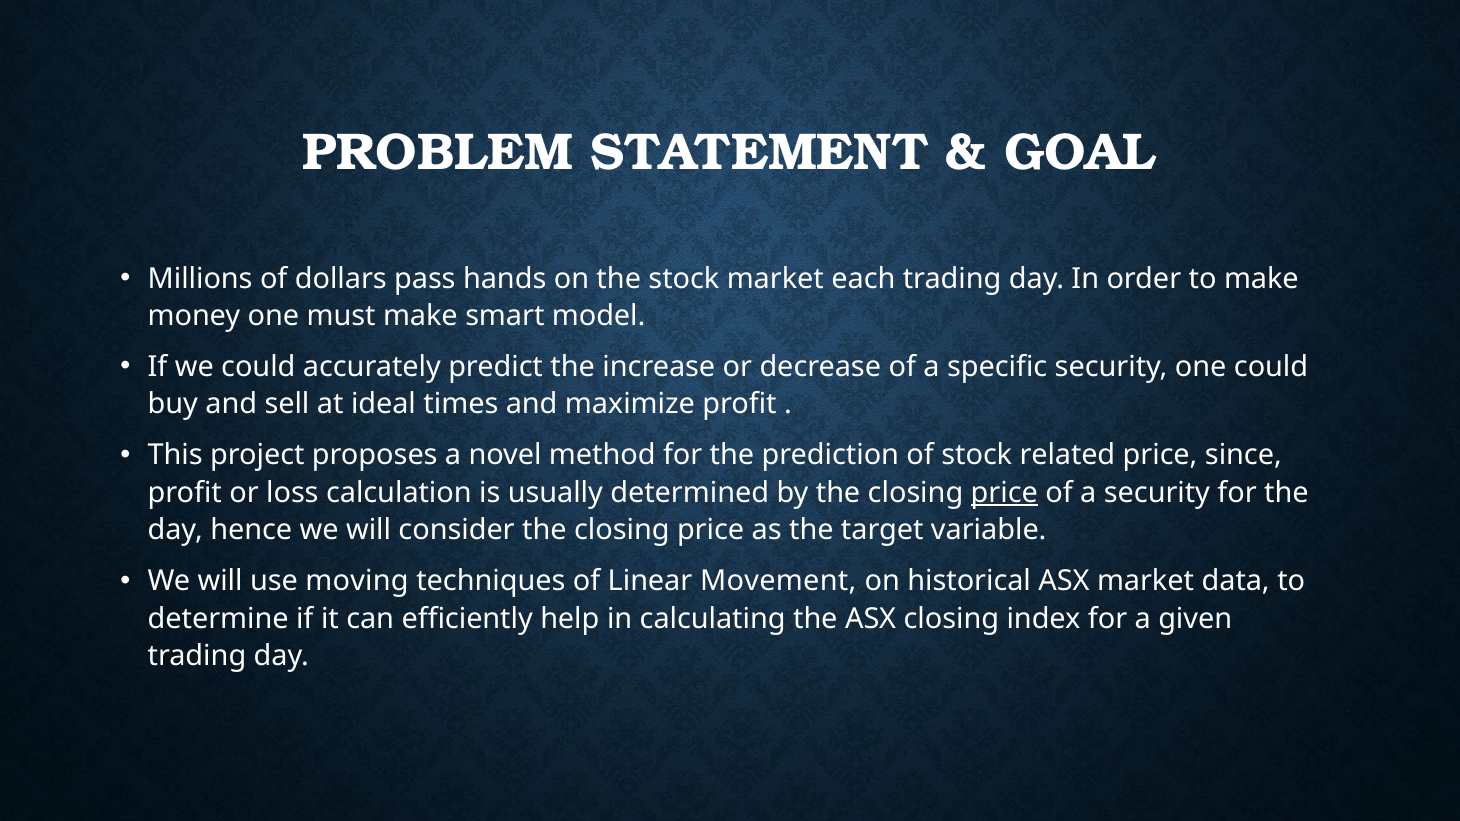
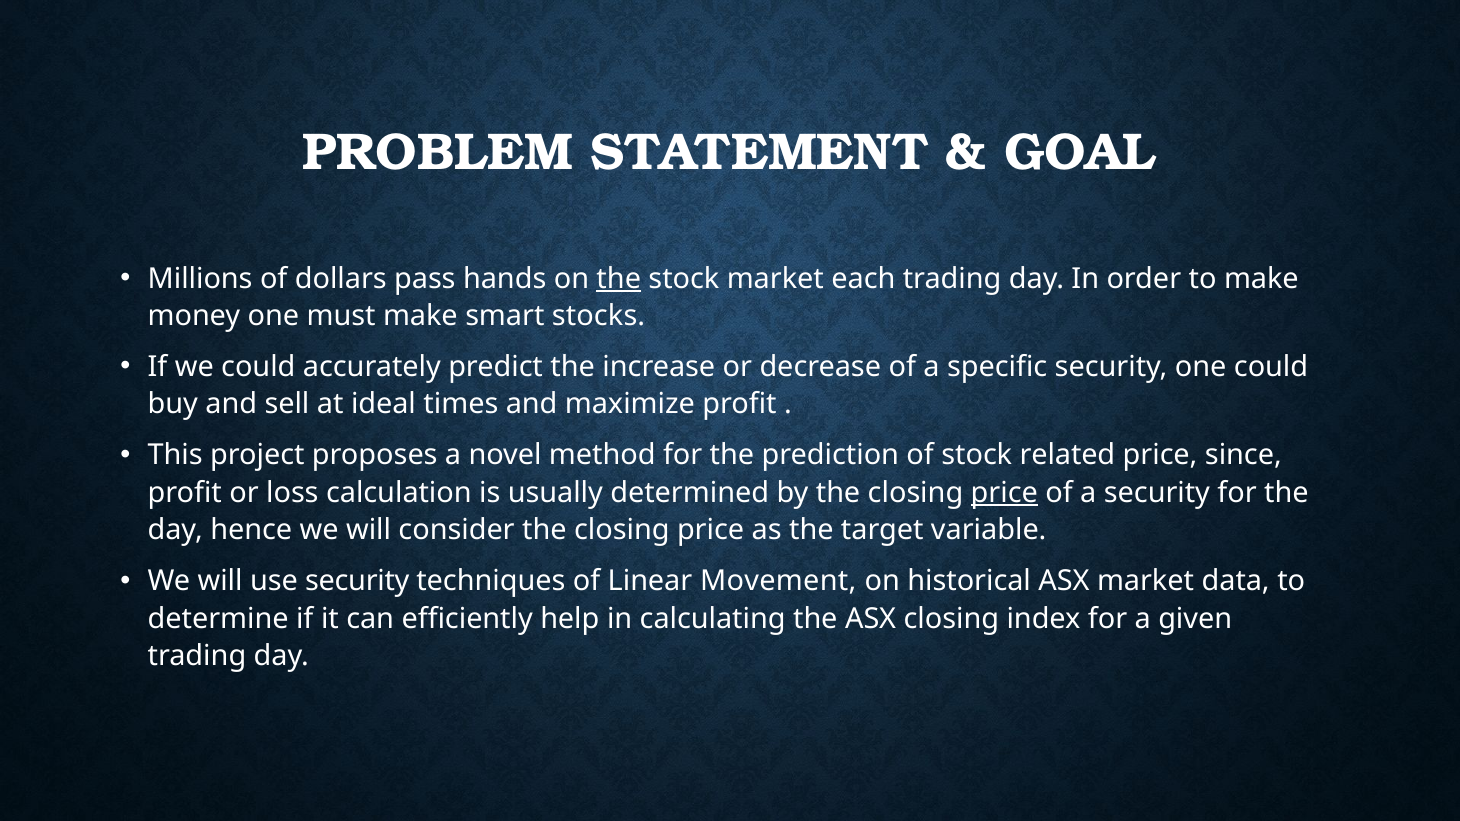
the underline: none -> present (619, 279)
model: model -> stocks (599, 316)
use moving: moving -> security (357, 582)
